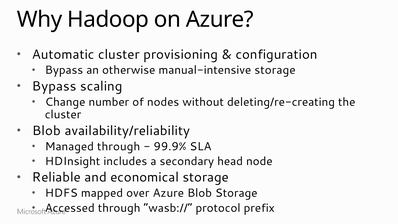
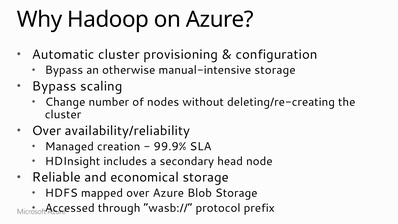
Blob: Blob -> Over (47, 131)
Managed through: through -> creation (119, 146)
